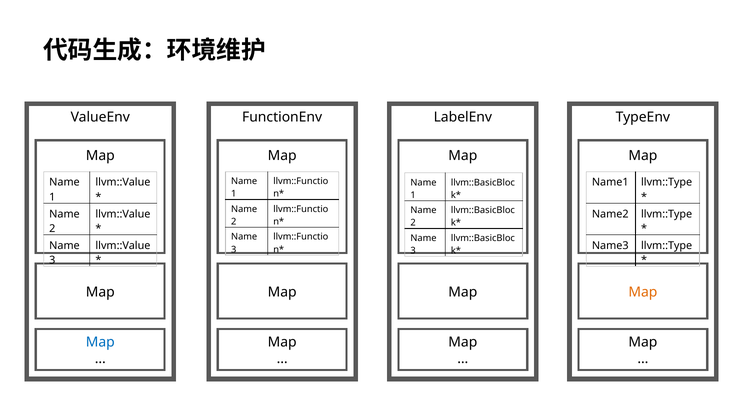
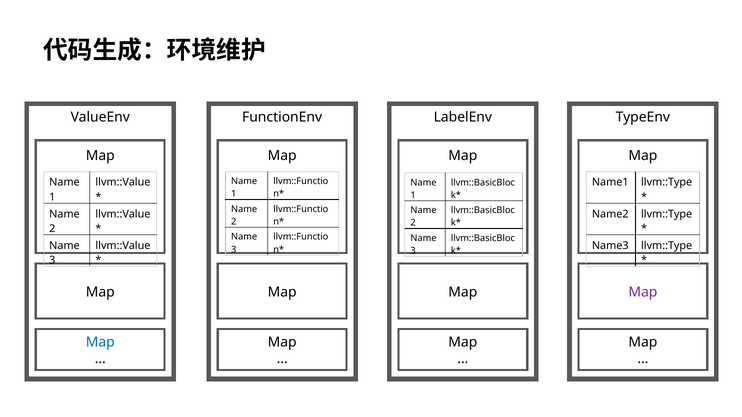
Map colour: orange -> purple (643, 292)
